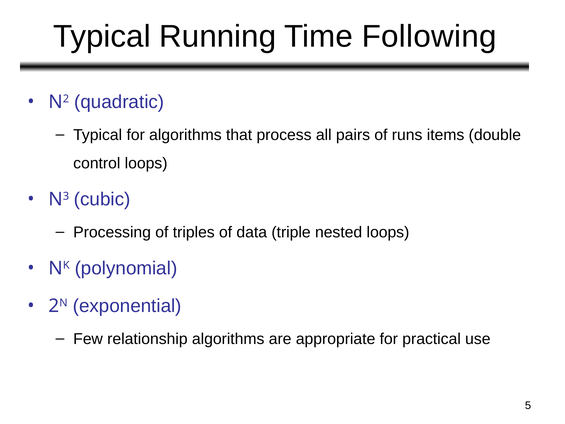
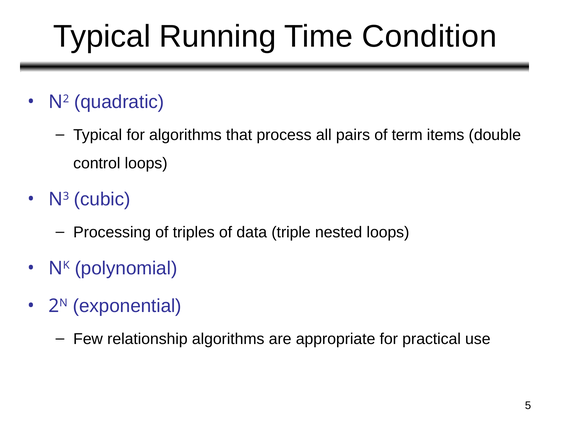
Following: Following -> Condition (429, 36)
runs: runs -> term (407, 135)
